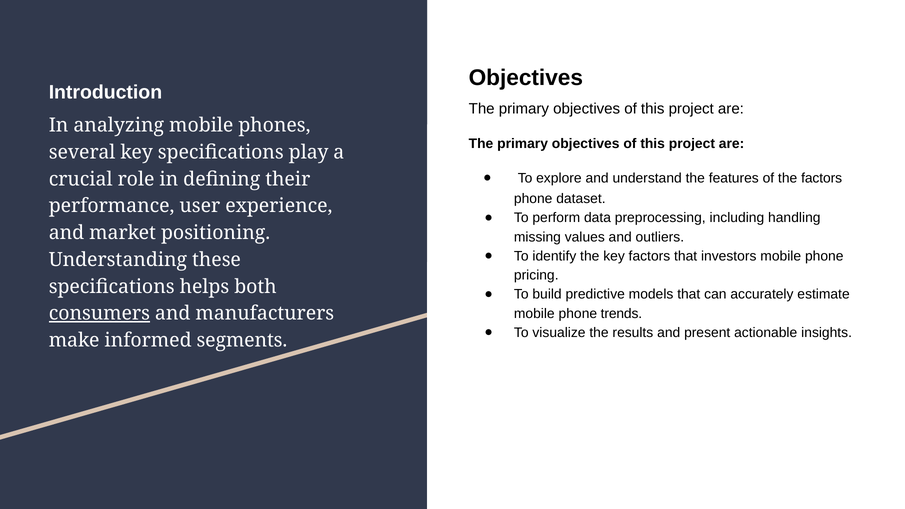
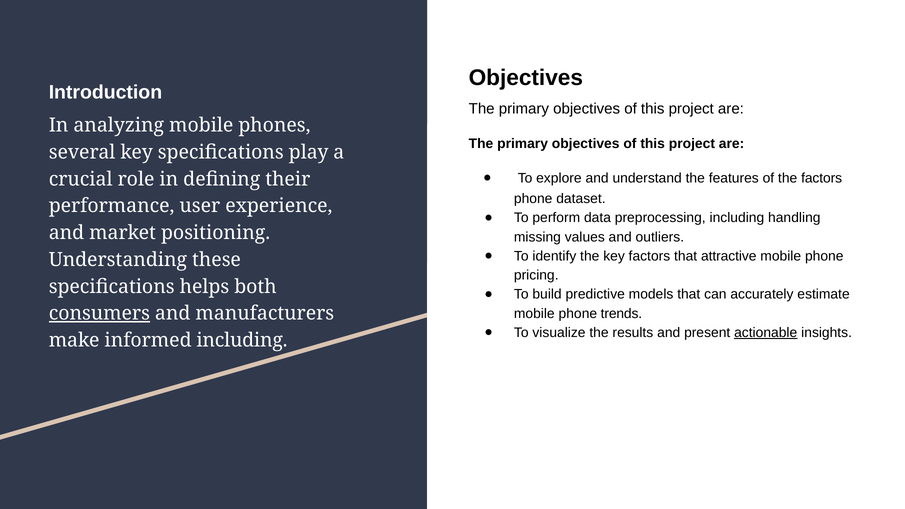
investors: investors -> attractive (729, 256)
actionable underline: none -> present (766, 333)
informed segments: segments -> including (242, 340)
